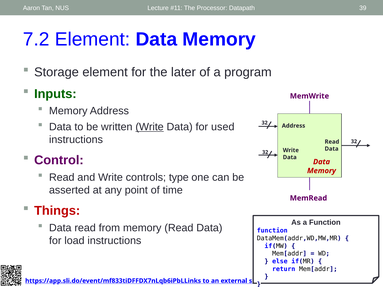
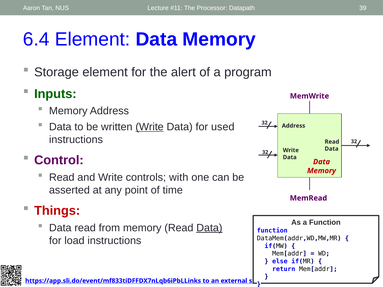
7.2: 7.2 -> 6.4 (36, 39)
later: later -> alert (183, 72)
type: type -> with (179, 177)
Data underline: none -> present (209, 228)
